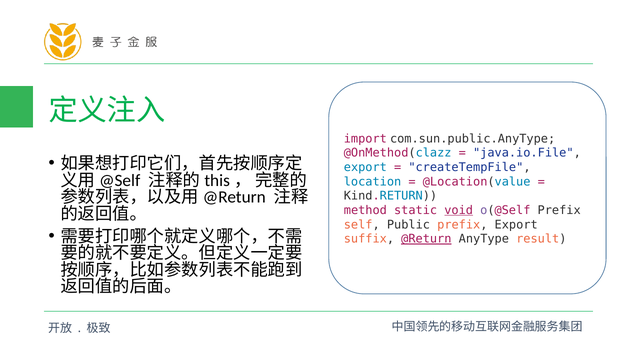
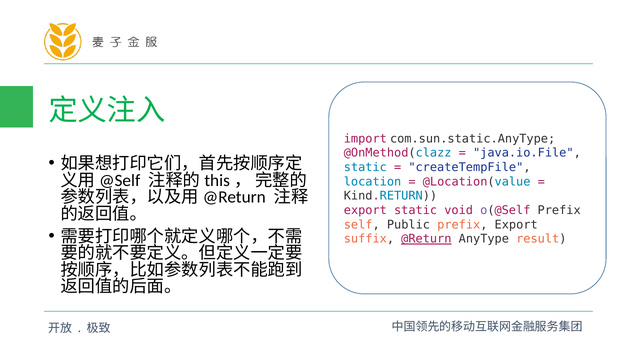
com.sun.public.AnyType: com.sun.public.AnyType -> com.sun.static.AnyType (473, 139)
export: export -> static (365, 167)
method: method -> export (365, 210)
void underline: present -> none (459, 210)
